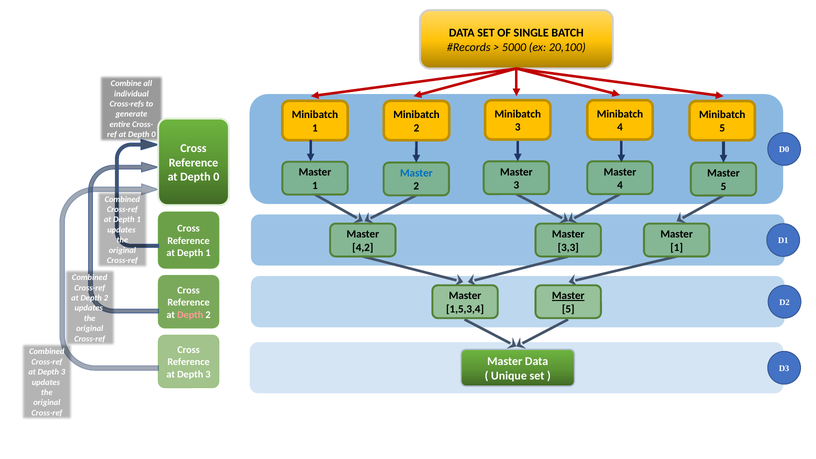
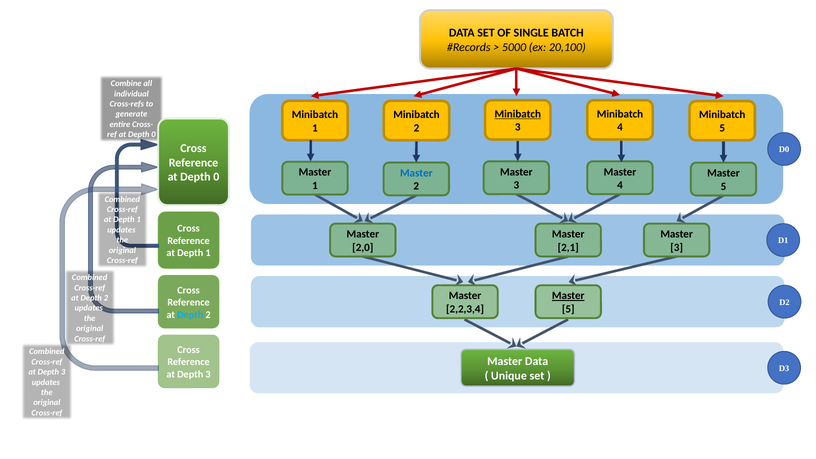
Minibatch underline: none -> present (518, 114)
4,2: 4,2 -> 2,0 (363, 247)
3,3: 3,3 -> 2,1 (568, 247)
1: 1 -> 3 (677, 247)
1,5,3,4: 1,5,3,4 -> 2,2,3,4 (465, 309)
Depth colour: pink -> light blue (190, 315)
